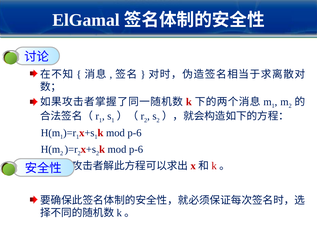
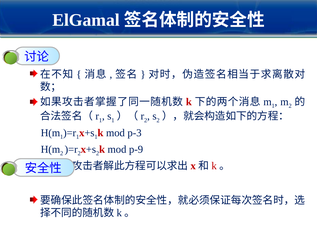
p-6: p-6 -> p-3 (135, 133)
p-6: p-6 -> p-9 (136, 149)
